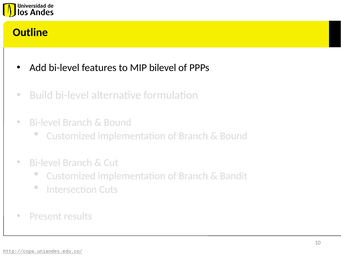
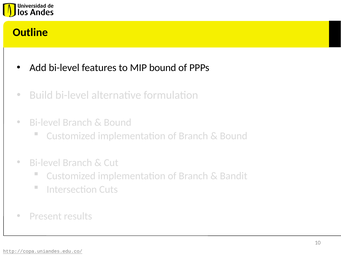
MIP bilevel: bilevel -> bound (163, 68)
